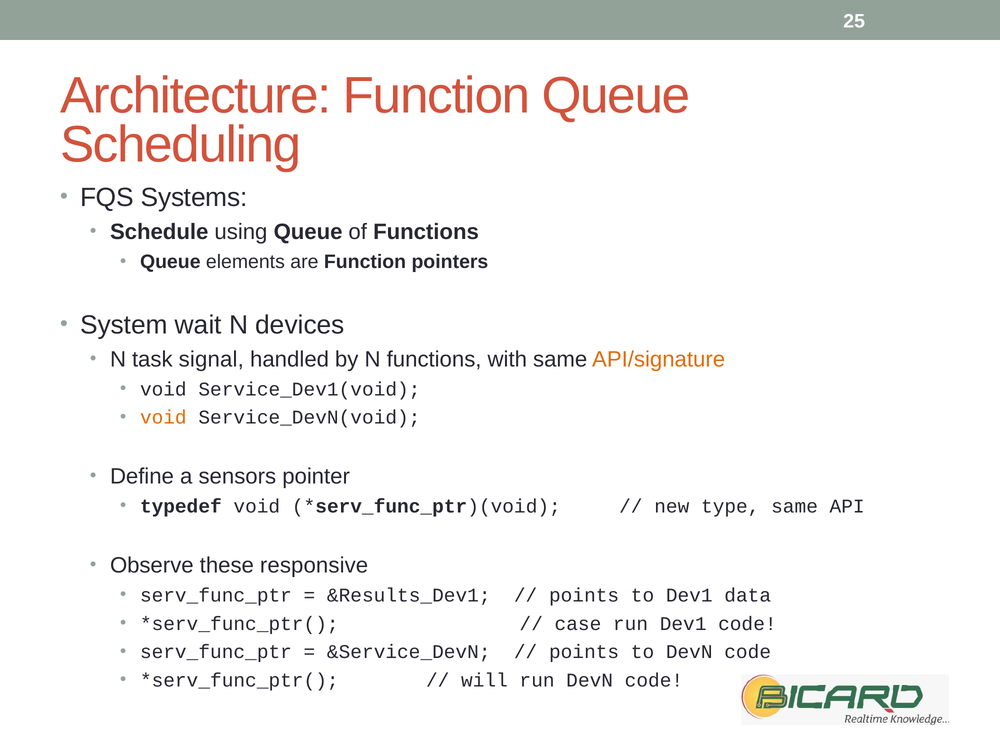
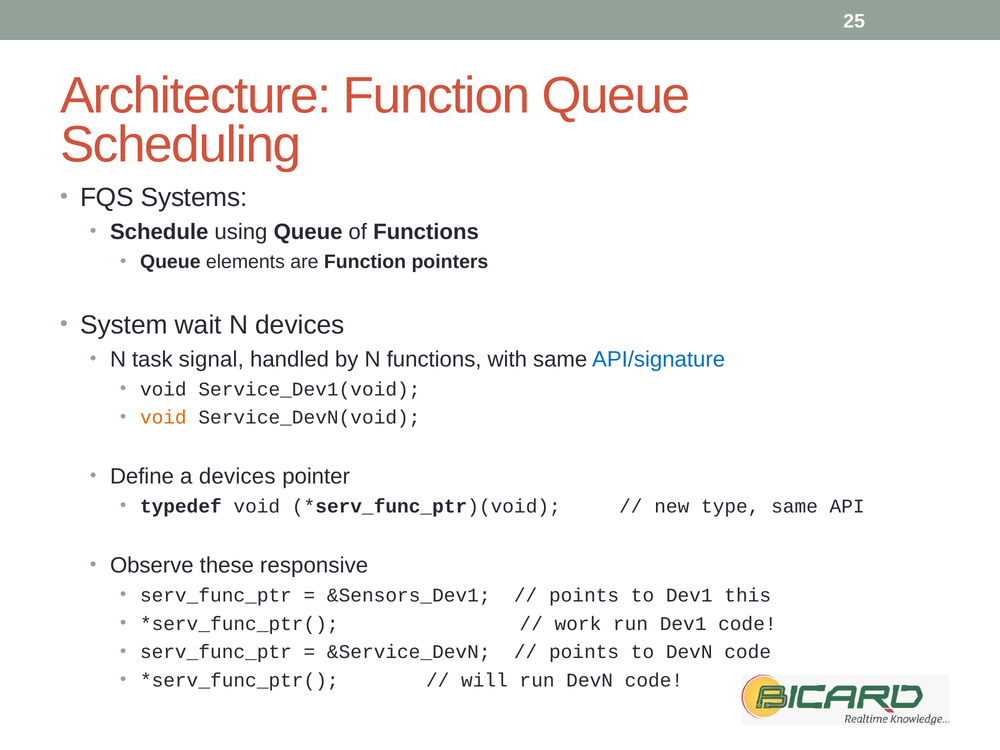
API/signature colour: orange -> blue (659, 359)
a sensors: sensors -> devices (237, 477)
&Results_Dev1: &Results_Dev1 -> &Sensors_Dev1 (409, 595)
data: data -> this (748, 595)
case: case -> work (578, 624)
